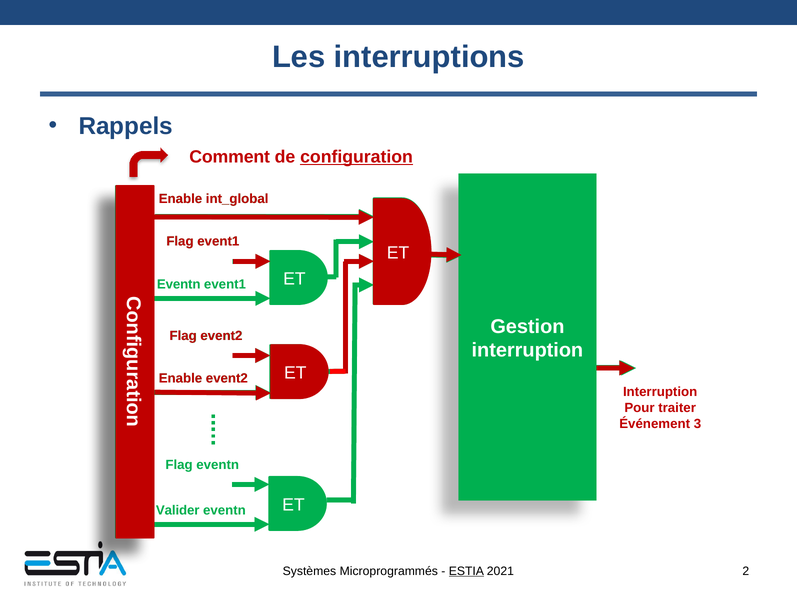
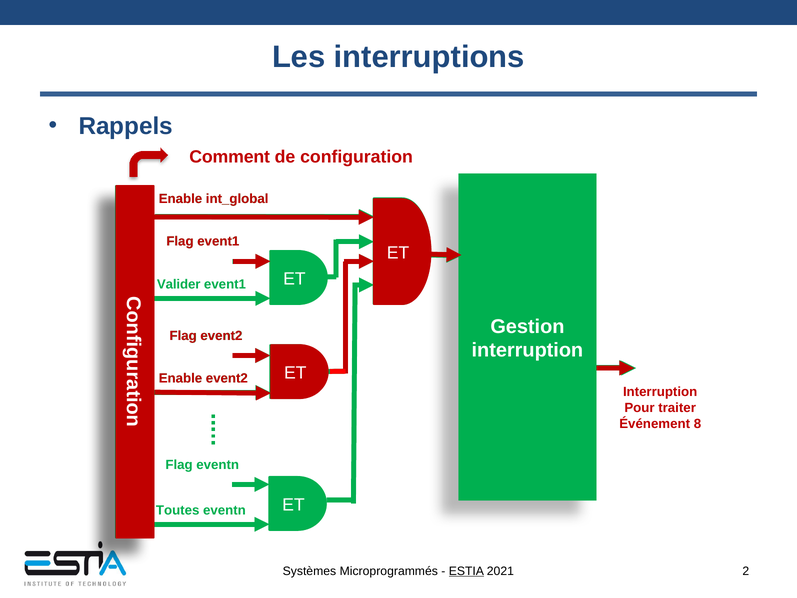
configuration underline: present -> none (357, 157)
Eventn: Eventn -> Valider (179, 284)
3: 3 -> 8 (697, 423)
Valider: Valider -> Toutes (178, 510)
